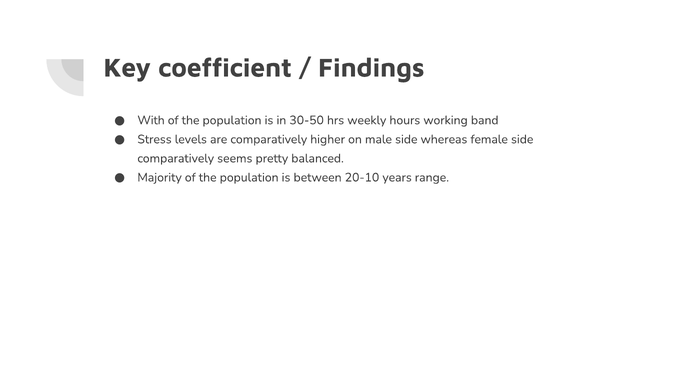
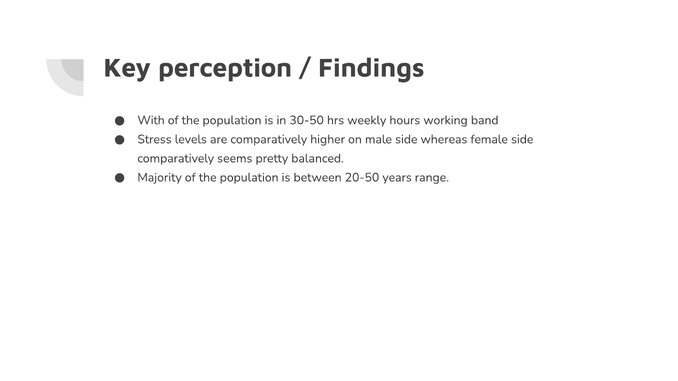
coefficient: coefficient -> perception (225, 68)
20-10: 20-10 -> 20-50 (362, 178)
